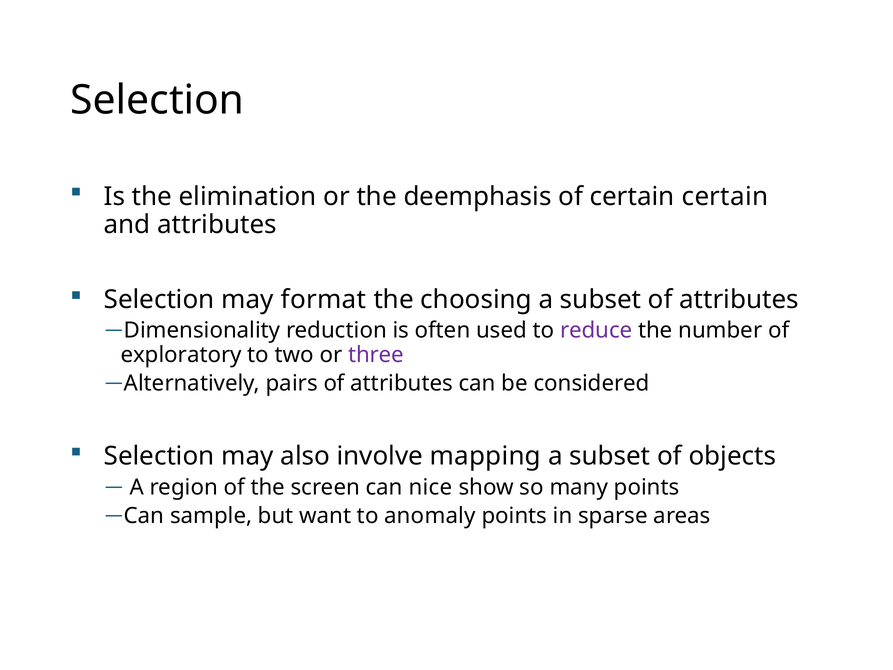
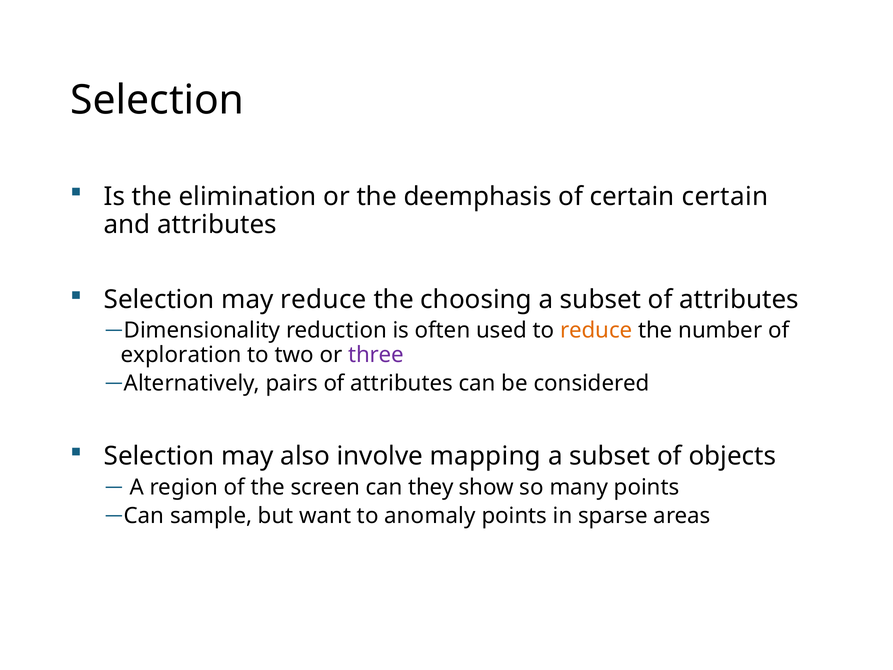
may format: format -> reduce (324, 300)
reduce colour: purple -> orange (596, 330)
exploratory: exploratory -> exploration (181, 355)
nice: nice -> they (431, 487)
